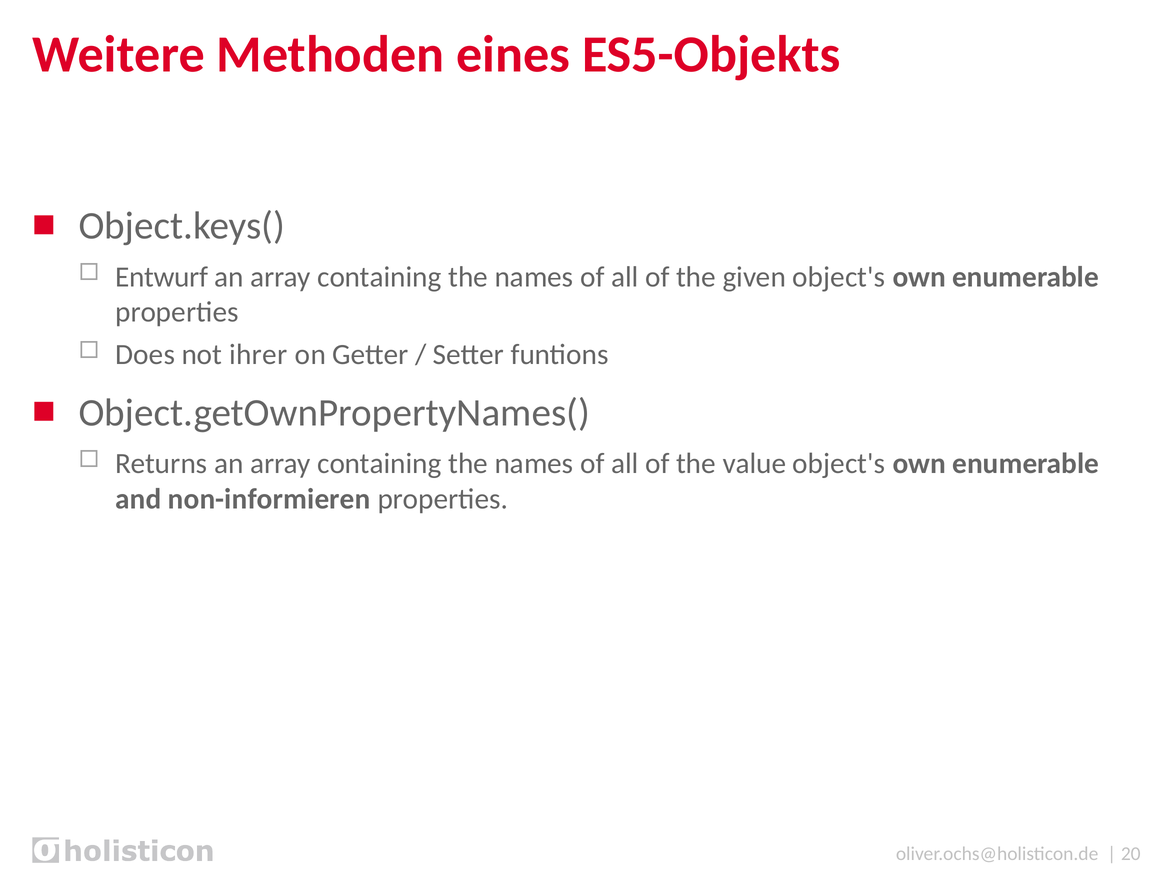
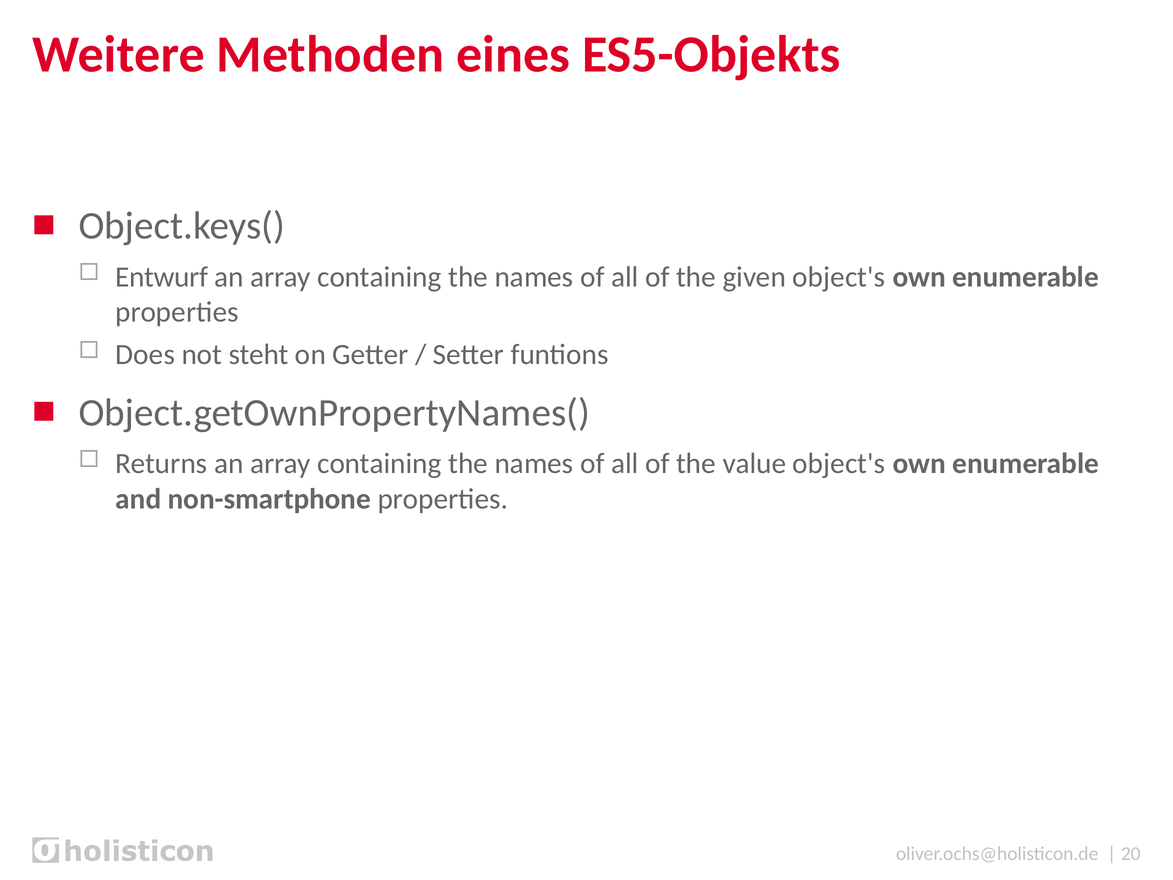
ihrer: ihrer -> steht (259, 355)
non-informieren: non-informieren -> non-smartphone (269, 499)
